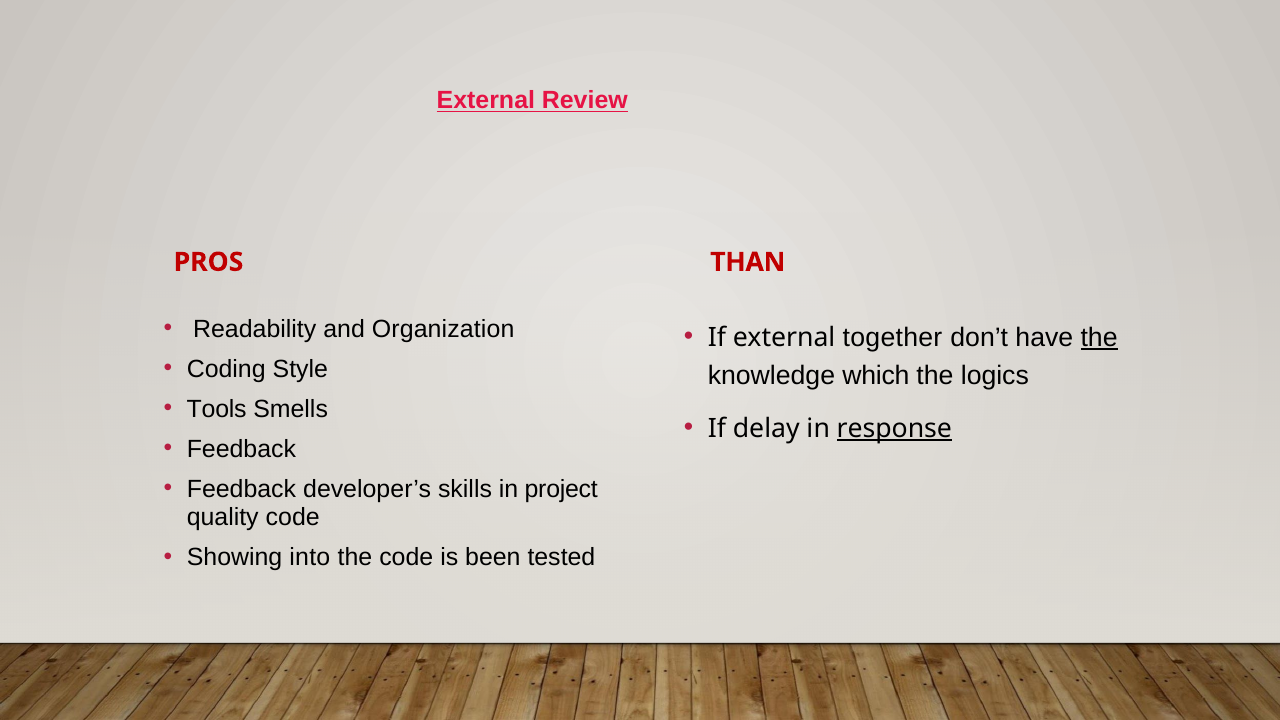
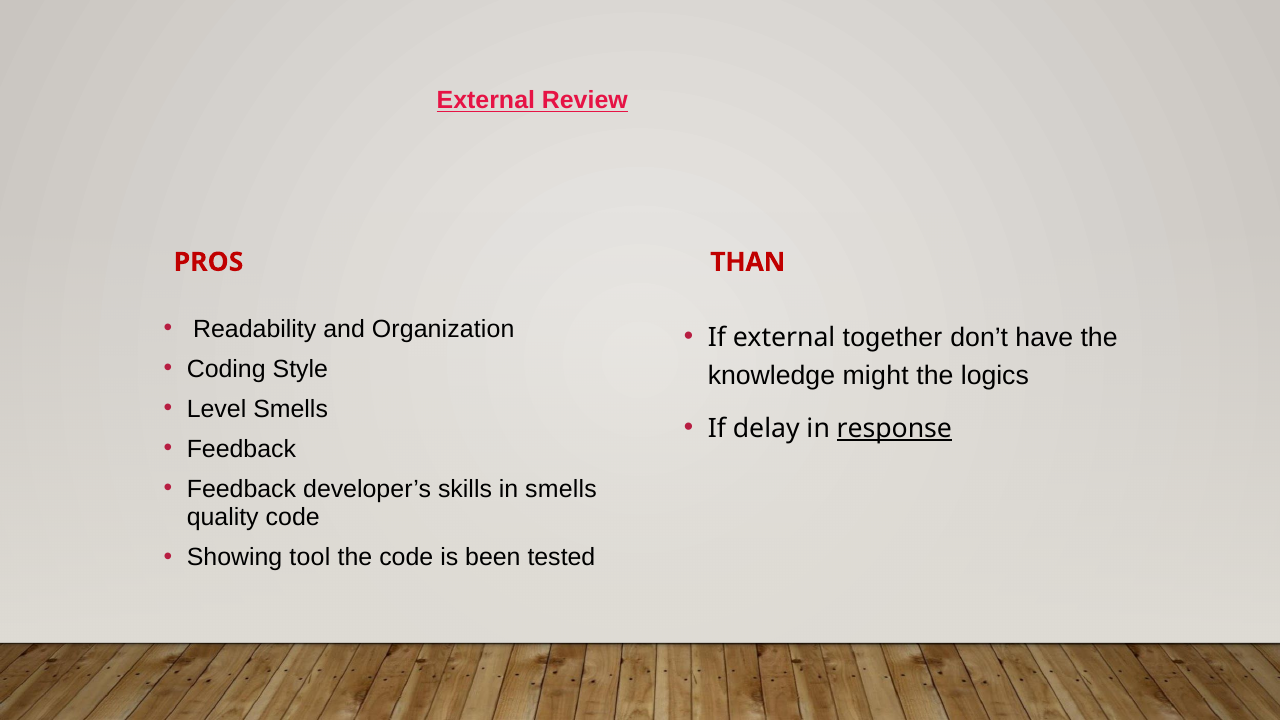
the underline: present -> none (1099, 338)
which: which -> might (876, 376)
Tools: Tools -> Level (217, 409)
in project: project -> smells (561, 489)
into: into -> tool (310, 558)
